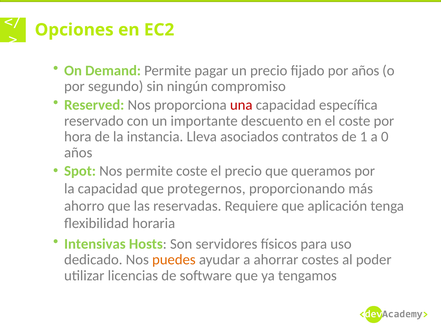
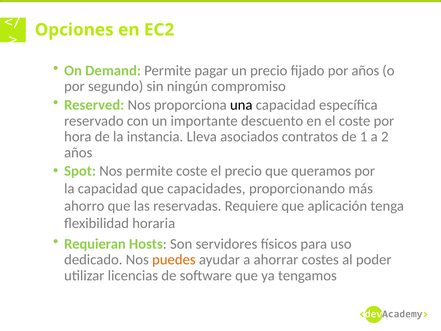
una colour: red -> black (241, 105)
0: 0 -> 2 (385, 137)
protegernos: protegernos -> capacidades (206, 188)
Intensivas: Intensivas -> Requieran (95, 244)
